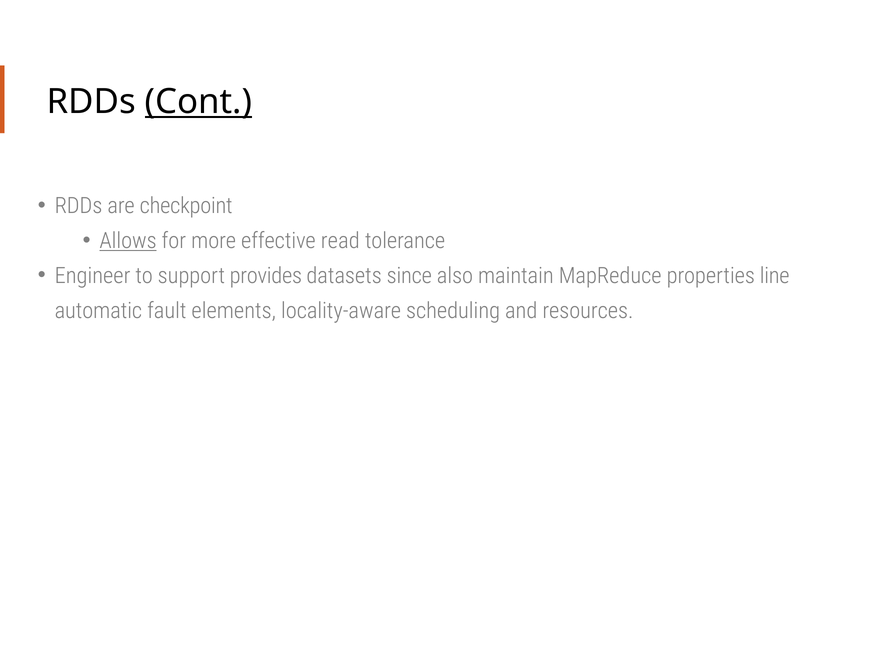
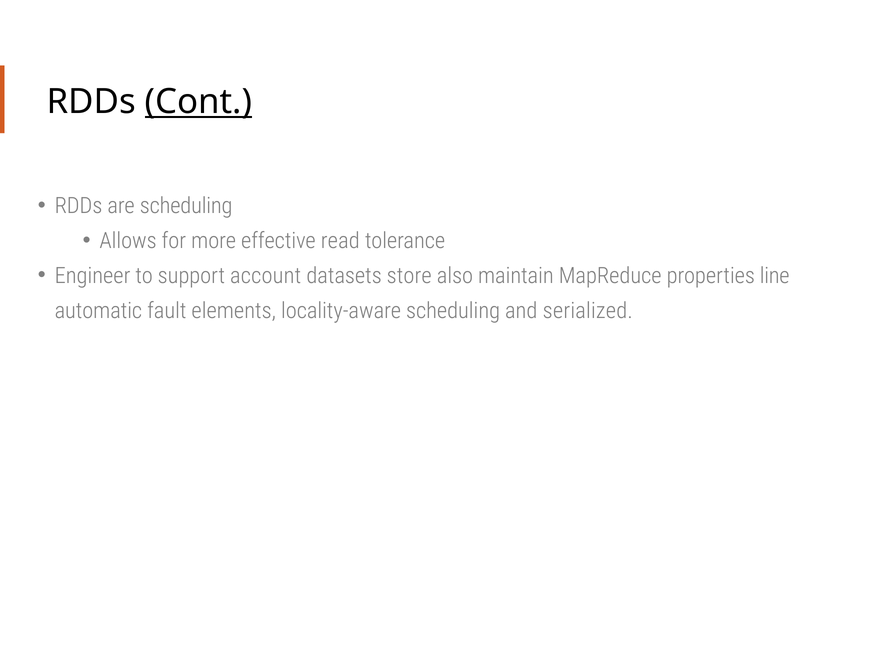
are checkpoint: checkpoint -> scheduling (186, 206)
Allows underline: present -> none (128, 241)
provides: provides -> account (266, 276)
since: since -> store (409, 276)
resources: resources -> serialized (588, 311)
